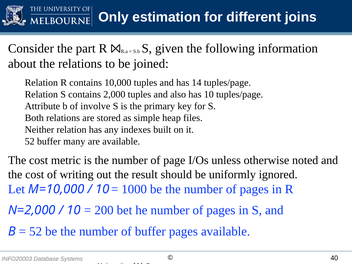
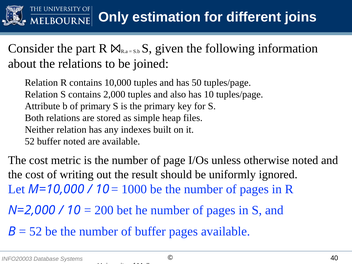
14: 14 -> 50 (197, 83)
of involve: involve -> primary (95, 106)
buffer many: many -> noted (74, 141)
